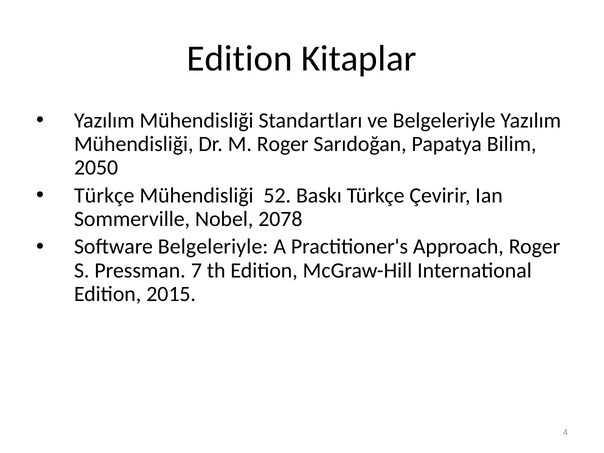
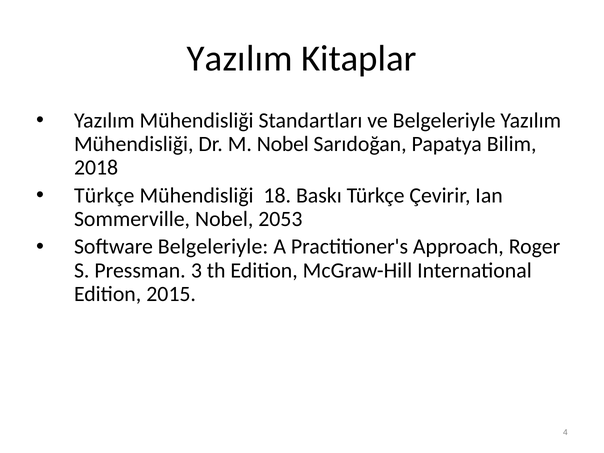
Edition: Edition -> Yazılım (240, 58)
M Roger: Roger -> Nobel (283, 144)
2050: 2050 -> 2018 (96, 167)
52: 52 -> 18 (277, 195)
2078: 2078 -> 2053 (280, 219)
7: 7 -> 3 (196, 270)
